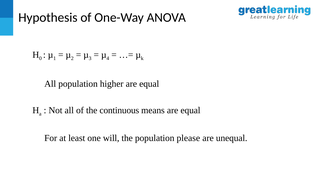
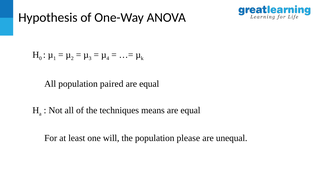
higher: higher -> paired (112, 84)
continuous: continuous -> techniques (119, 110)
